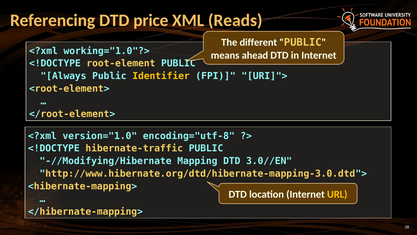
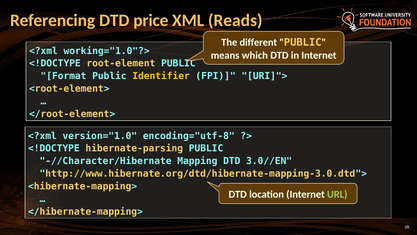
ahead: ahead -> which (255, 55)
Always: Always -> Format (64, 76)
hibernate-traffic: hibernate-traffic -> hibernate-parsing (134, 148)
-//Modifying/Hibernate: -//Modifying/Hibernate -> -//Character/Hibernate (106, 161)
URL colour: yellow -> light green (337, 194)
